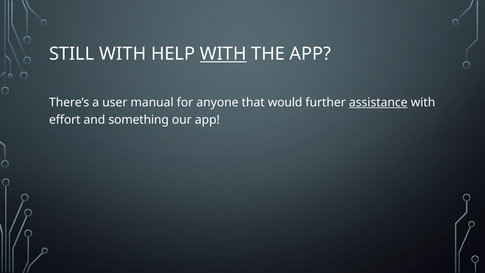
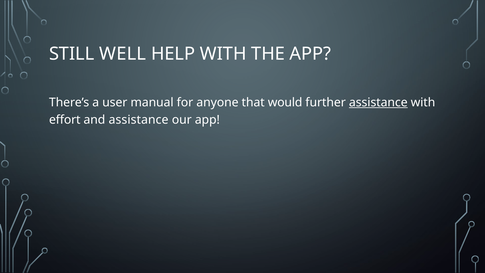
STILL WITH: WITH -> WELL (123, 54)
WITH underline: present -> none (223, 54)
and something: something -> assistance (139, 120)
